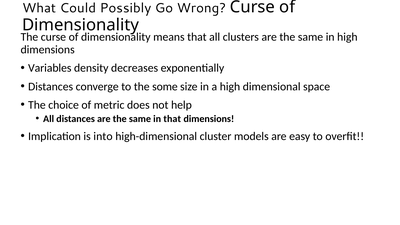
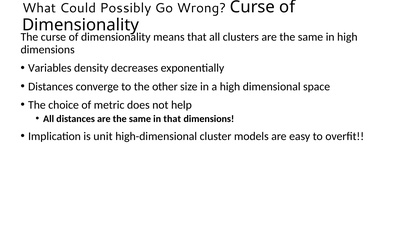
some: some -> other (165, 87)
into: into -> unit (103, 136)
